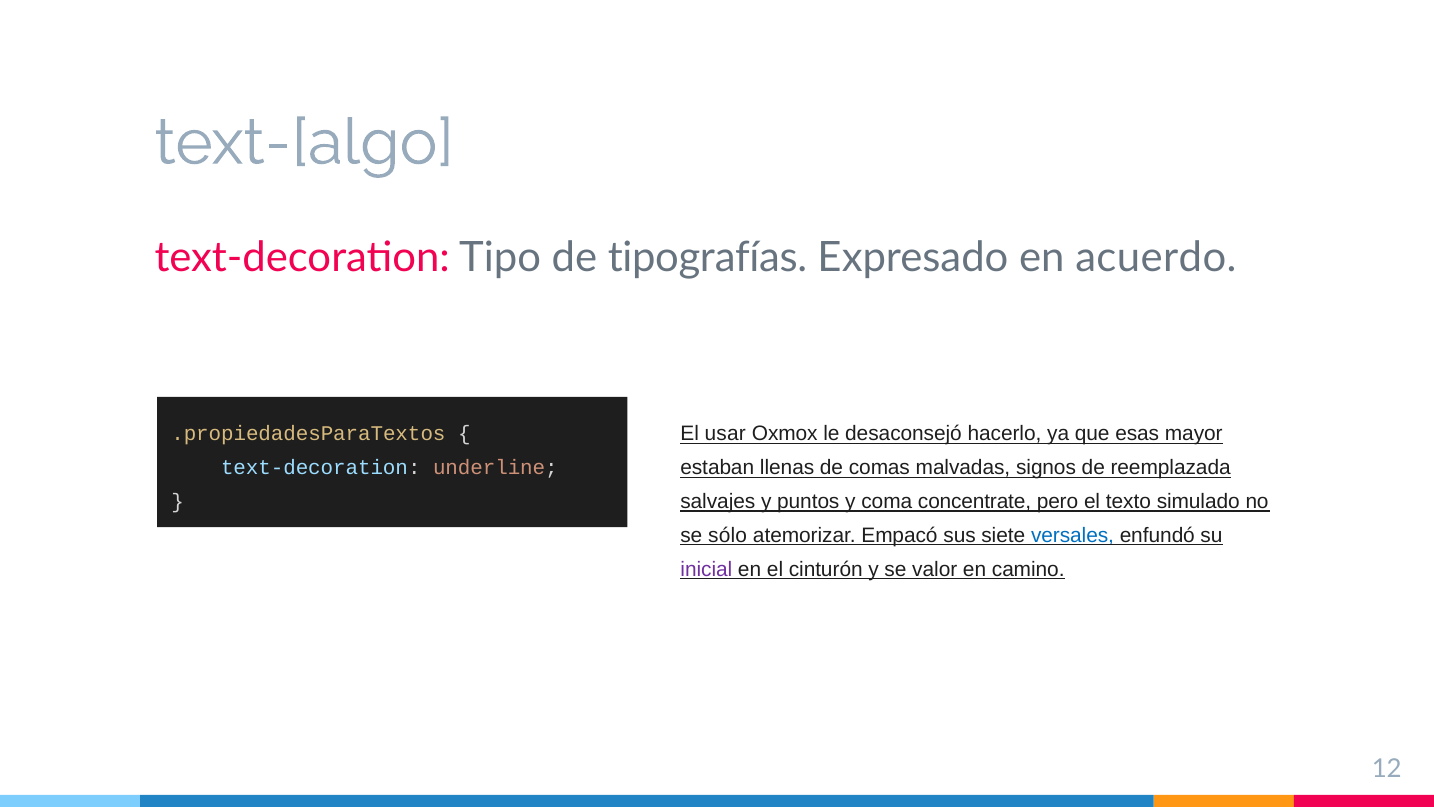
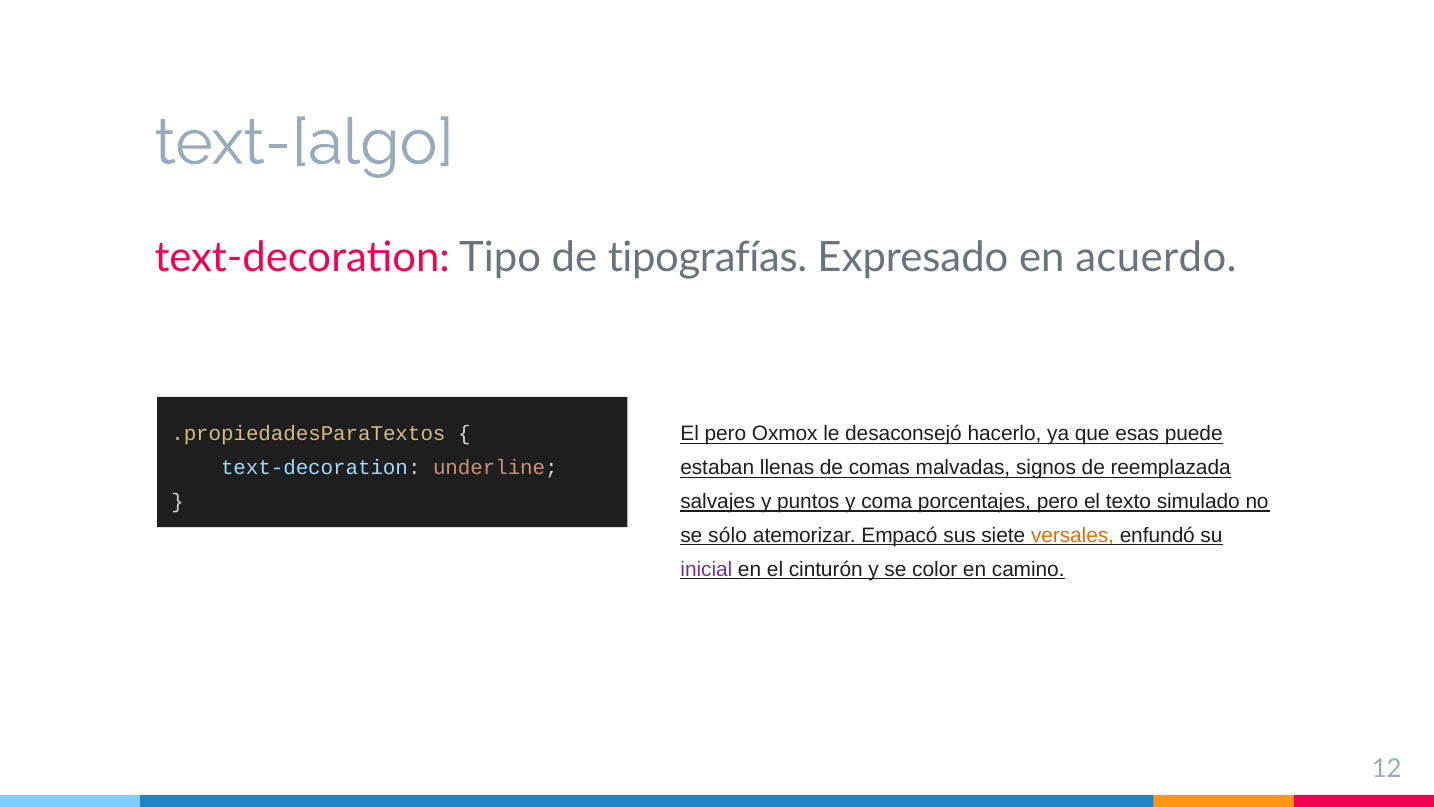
El usar: usar -> pero (725, 434)
mayor: mayor -> puede (1194, 434)
concentrate: concentrate -> porcentajes (974, 501)
versales colour: blue -> orange (1072, 535)
valor: valor -> color (935, 569)
